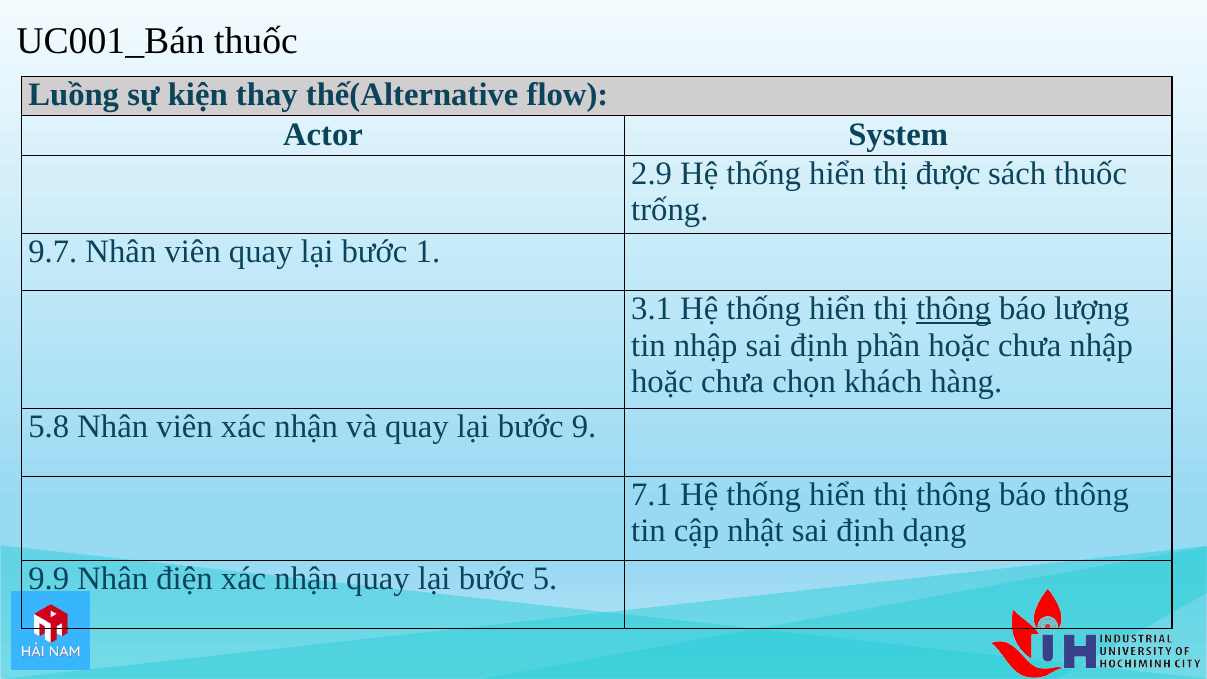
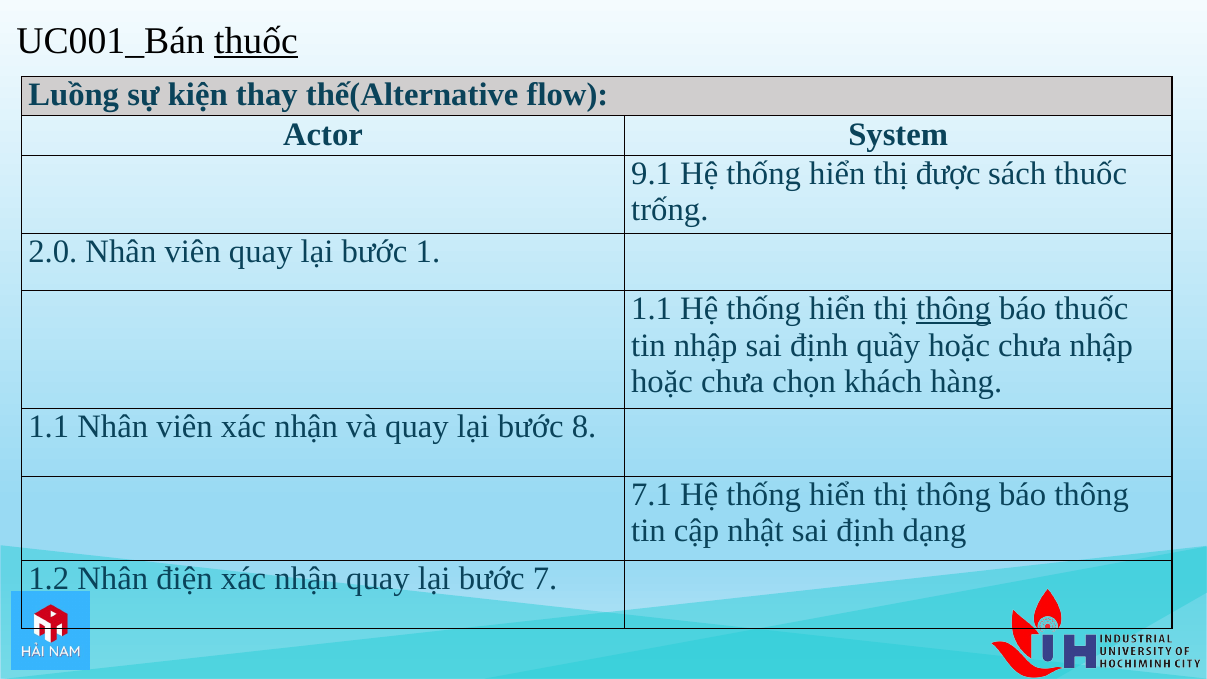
thuốc underline: none -> present (256, 41)
2.9: 2.9 -> 9.1 (652, 174)
9.7: 9.7 -> 2.0 (53, 252)
3.1: 3.1 -> 1.1 (652, 309)
báo lượng: lượng -> thuốc (1091, 309)
phần: phần -> quầy (888, 345)
5.8: 5.8 -> 1.1 (49, 427)
9: 9 -> 8 (584, 427)
9.9: 9.9 -> 1.2 (49, 578)
5: 5 -> 7 (545, 578)
